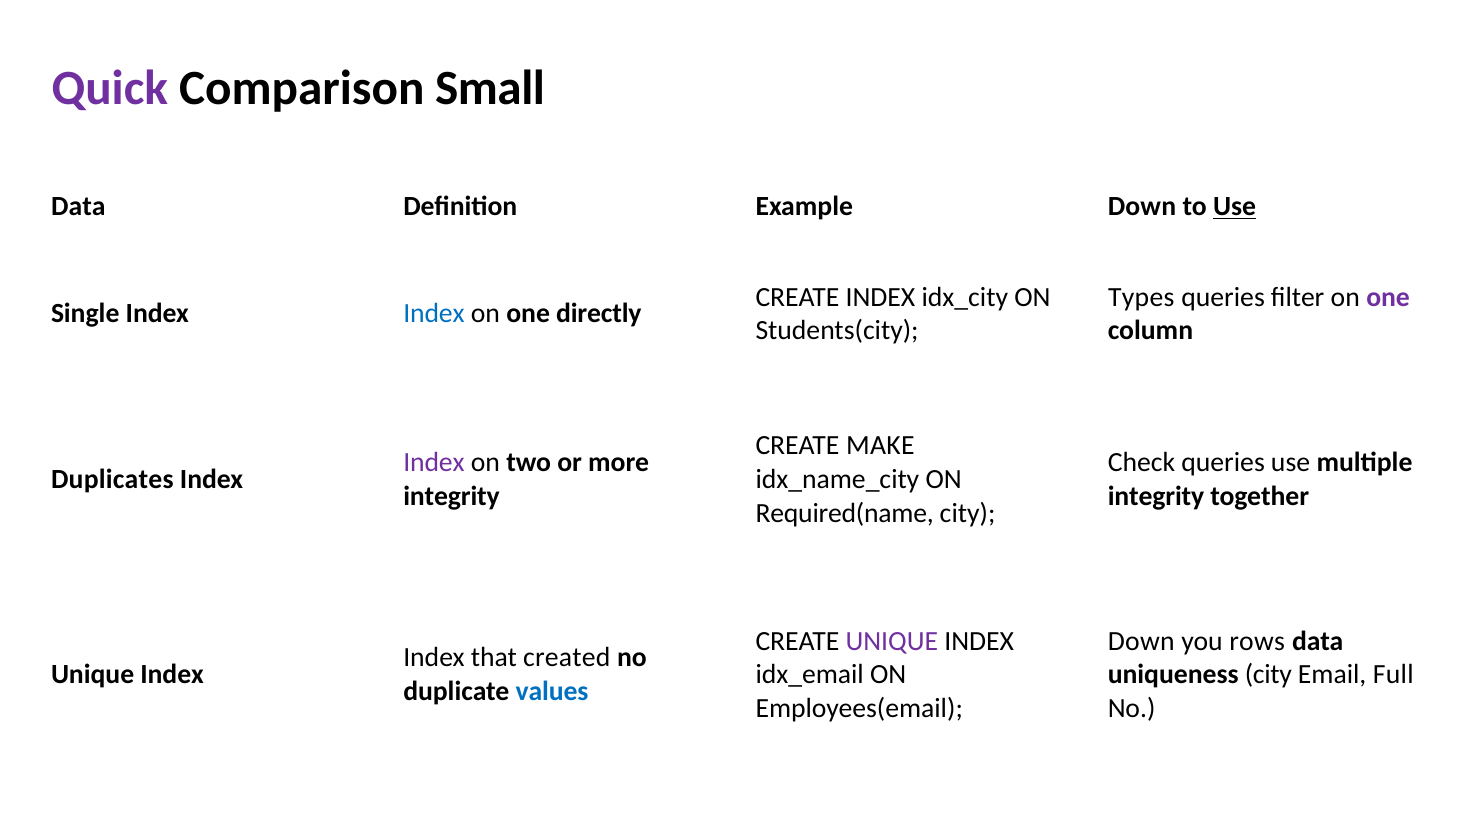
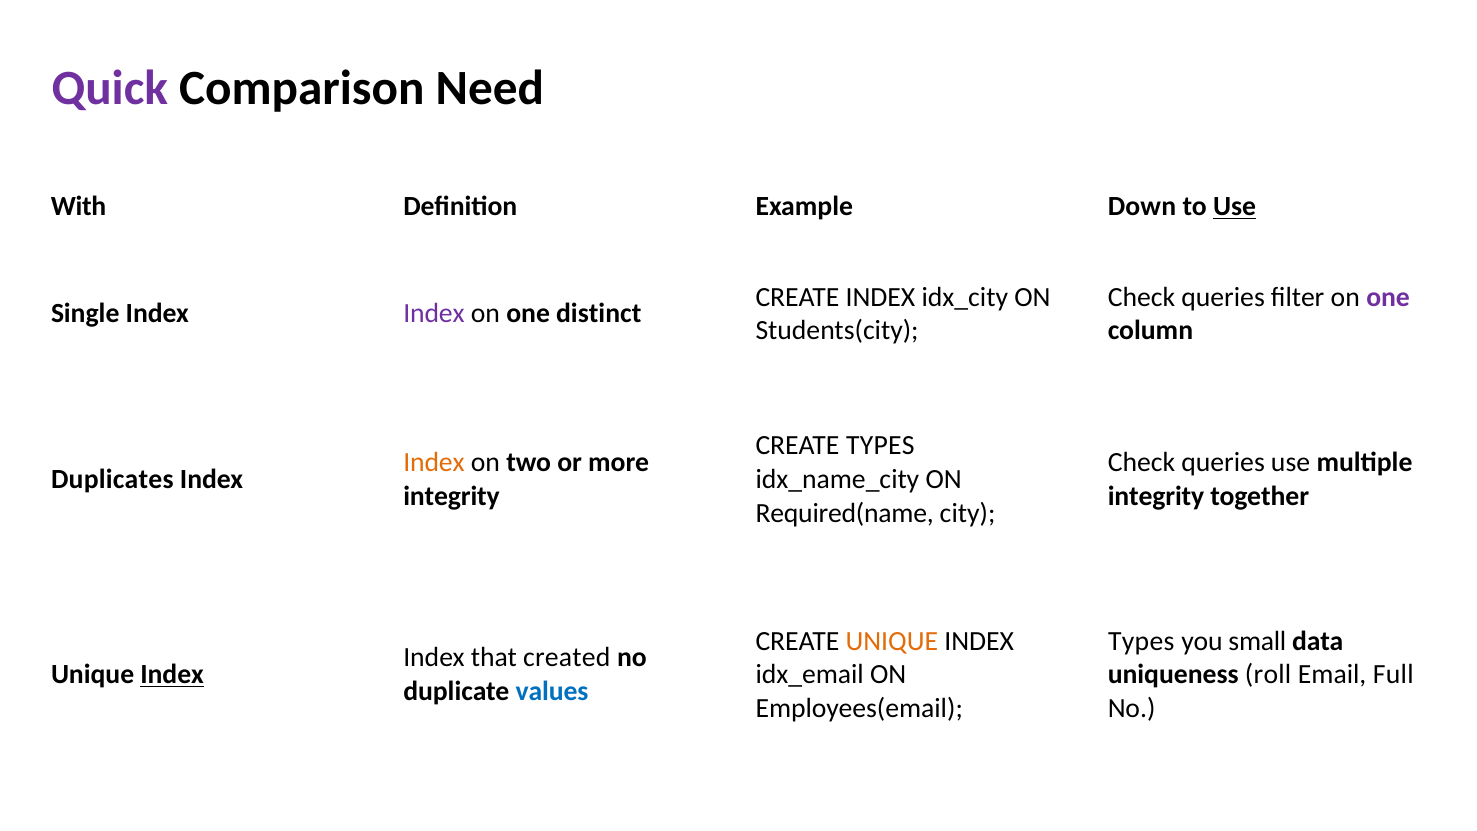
Small: Small -> Need (490, 88)
Data: Data -> With (79, 206)
Types: Types -> Check (1141, 297)
Index colour: blue -> purple (434, 314)
directly: directly -> distinct (599, 314)
CREATE MAKE: MAKE -> TYPES (880, 446)
Index colour: purple -> orange (434, 463)
UNIQUE colour: purple -> orange (892, 641)
Down: Down -> Types (1141, 641)
rows: rows -> small (1257, 641)
Index underline: none -> present (172, 675)
uniqueness city: city -> roll (1268, 675)
